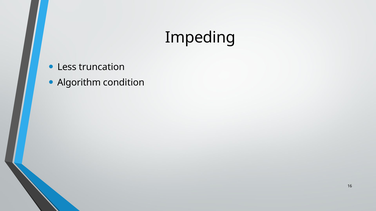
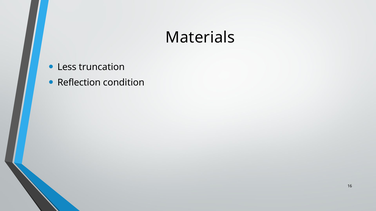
Impeding: Impeding -> Materials (200, 37)
Algorithm: Algorithm -> Reflection (79, 83)
